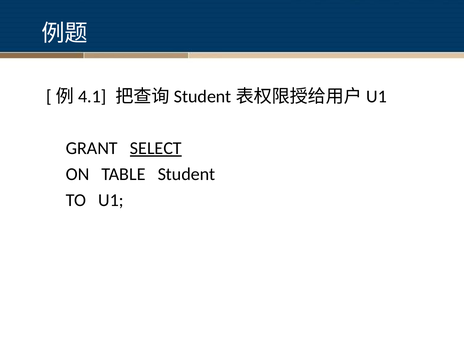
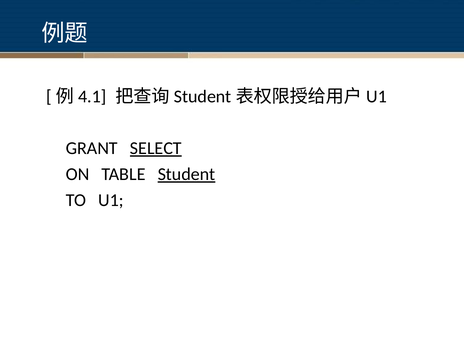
Student underline: none -> present (186, 174)
